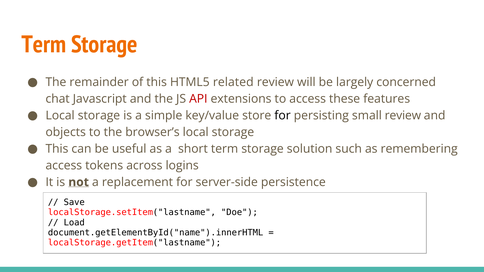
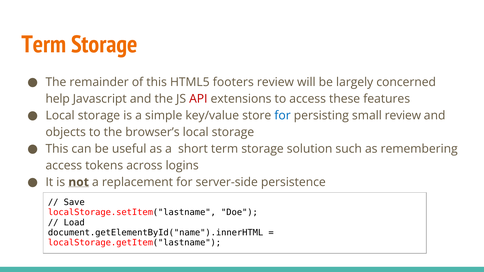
related: related -> footers (233, 82)
chat: chat -> help (58, 99)
for colour: black -> blue (283, 116)
